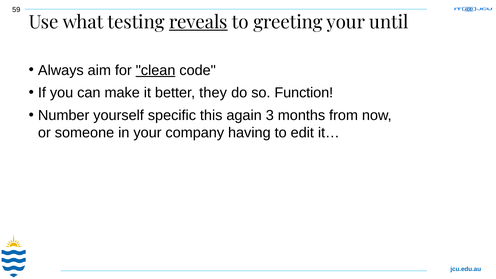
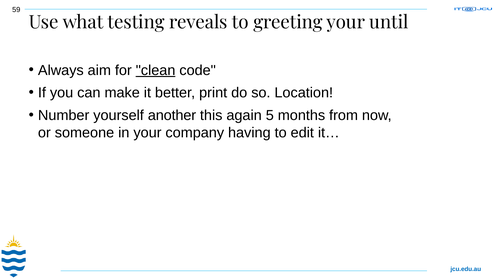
reveals underline: present -> none (198, 22)
they: they -> print (213, 93)
Function: Function -> Location (304, 93)
specific: specific -> another (172, 115)
3: 3 -> 5 (270, 115)
